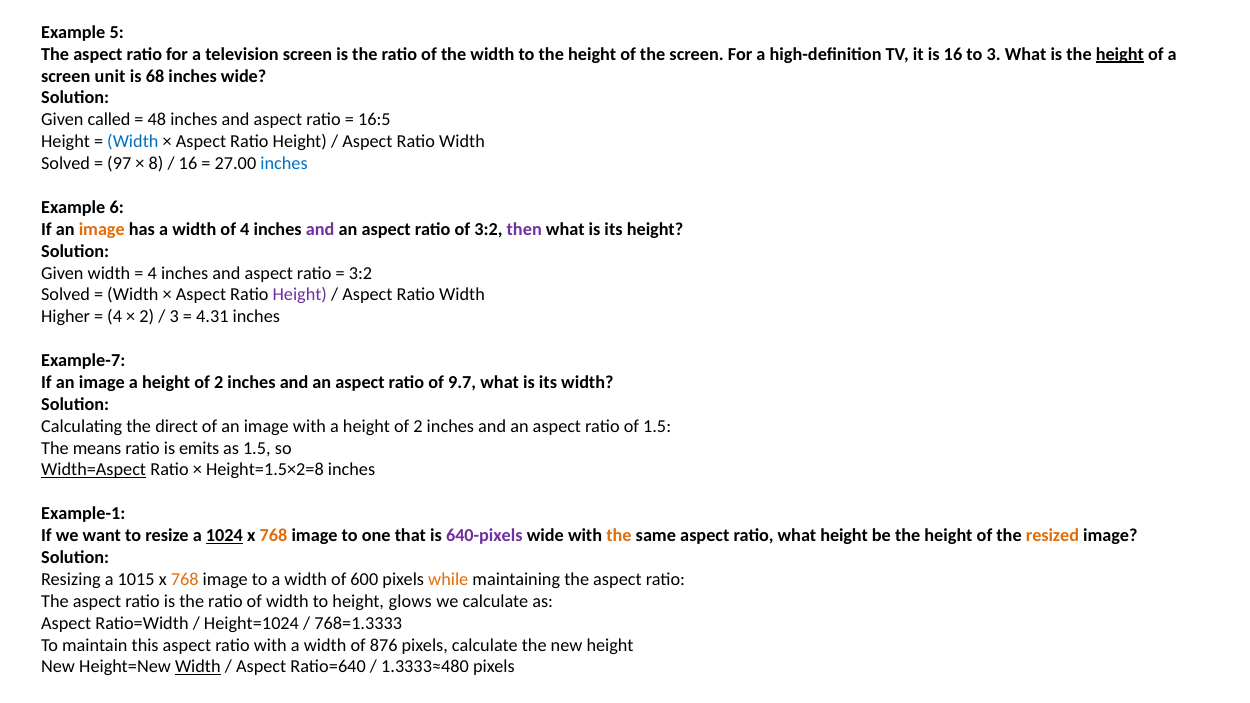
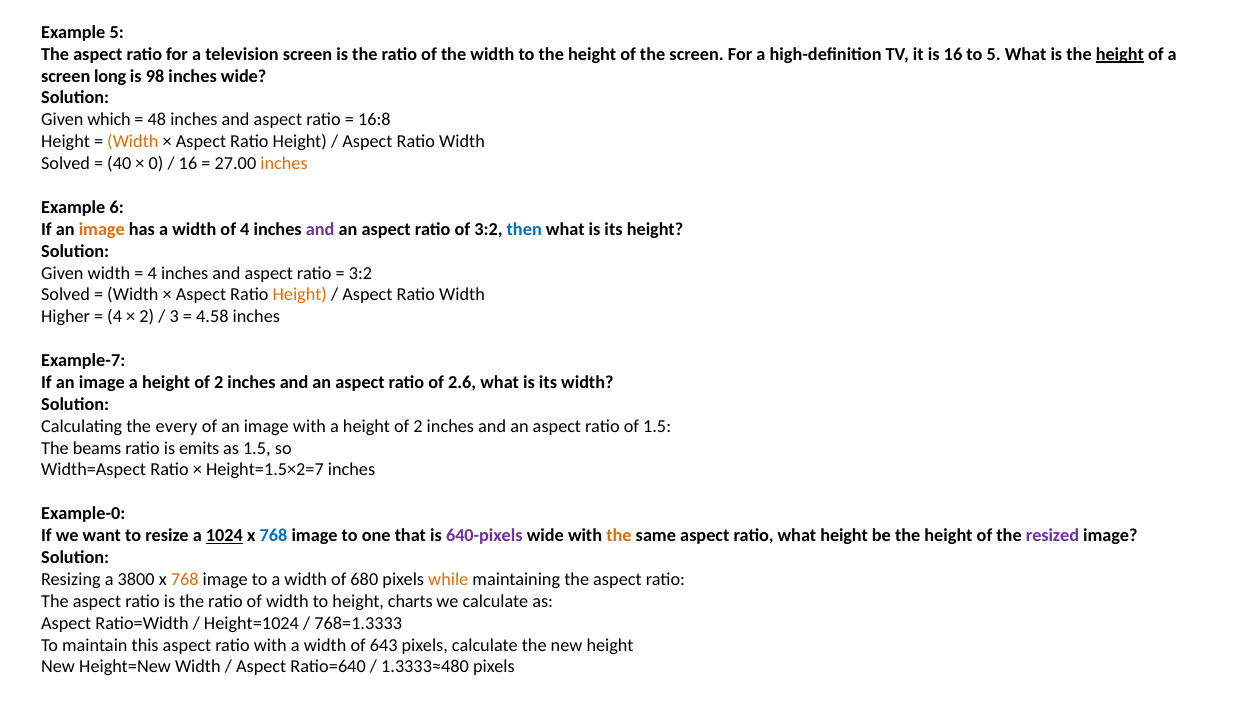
to 3: 3 -> 5 (994, 54)
unit: unit -> long (110, 76)
68: 68 -> 98 (155, 76)
called: called -> which (109, 120)
16:5: 16:5 -> 16:8 (374, 120)
Width colour: blue -> orange (133, 142)
97: 97 -> 40 (119, 164)
8: 8 -> 0 (156, 164)
inches colour: blue -> orange (284, 164)
then colour: purple -> blue (524, 229)
Height colour: purple -> orange (300, 295)
4.31: 4.31 -> 4.58 (212, 317)
9.7: 9.7 -> 2.6 (462, 382)
direct: direct -> every (176, 426)
means: means -> beams (97, 448)
Width=Aspect underline: present -> none (94, 470)
Height=1.5×2=8: Height=1.5×2=8 -> Height=1.5×2=7 (265, 470)
Example-1: Example-1 -> Example-0 (83, 514)
768 colour: orange -> blue (273, 536)
resized colour: orange -> purple (1052, 536)
1015: 1015 -> 3800 (136, 579)
600: 600 -> 680 (364, 579)
glows: glows -> charts (410, 601)
876: 876 -> 643 (384, 645)
Width underline: present -> none (198, 667)
